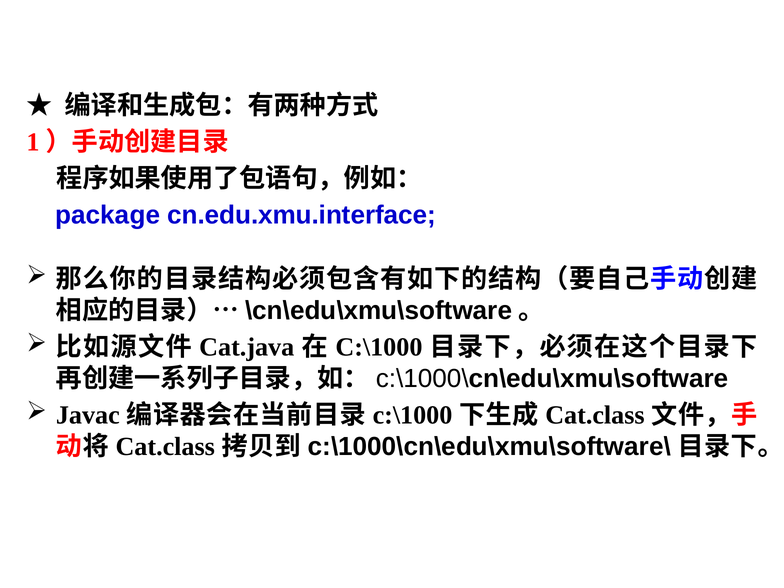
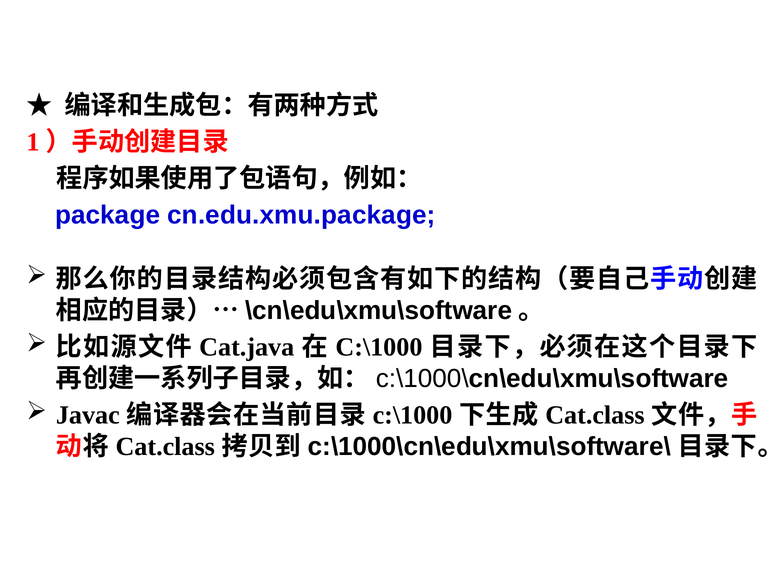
cn.edu.xmu.interface: cn.edu.xmu.interface -> cn.edu.xmu.package (301, 215)
